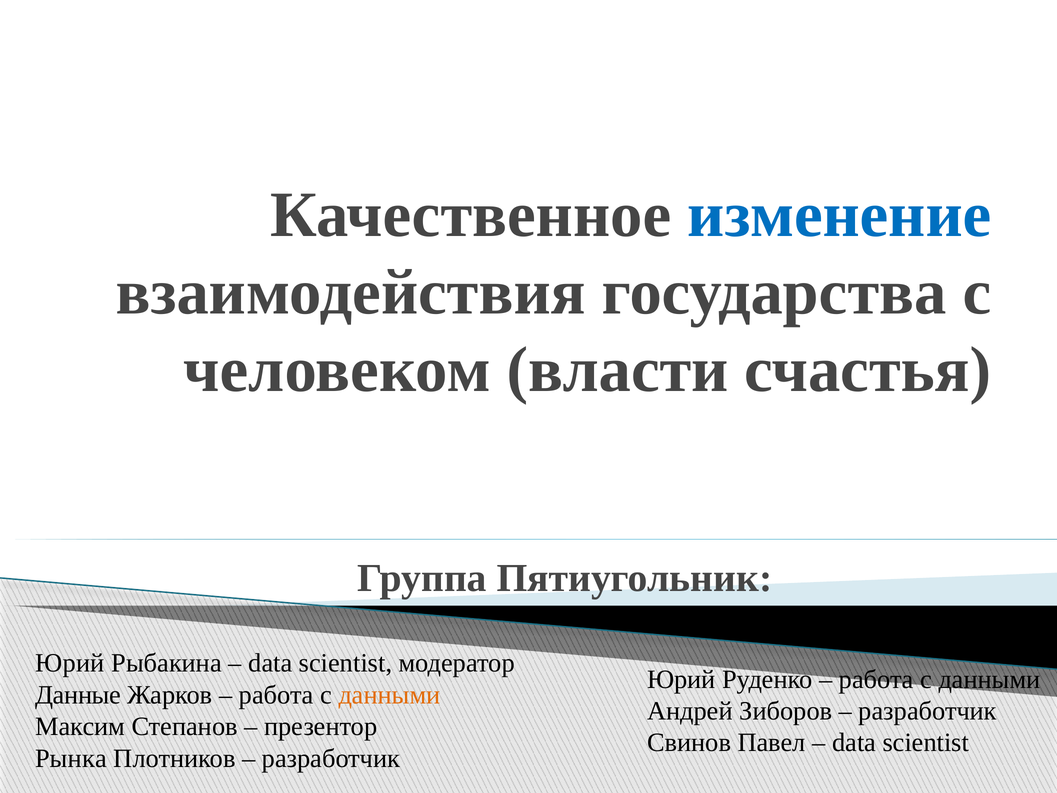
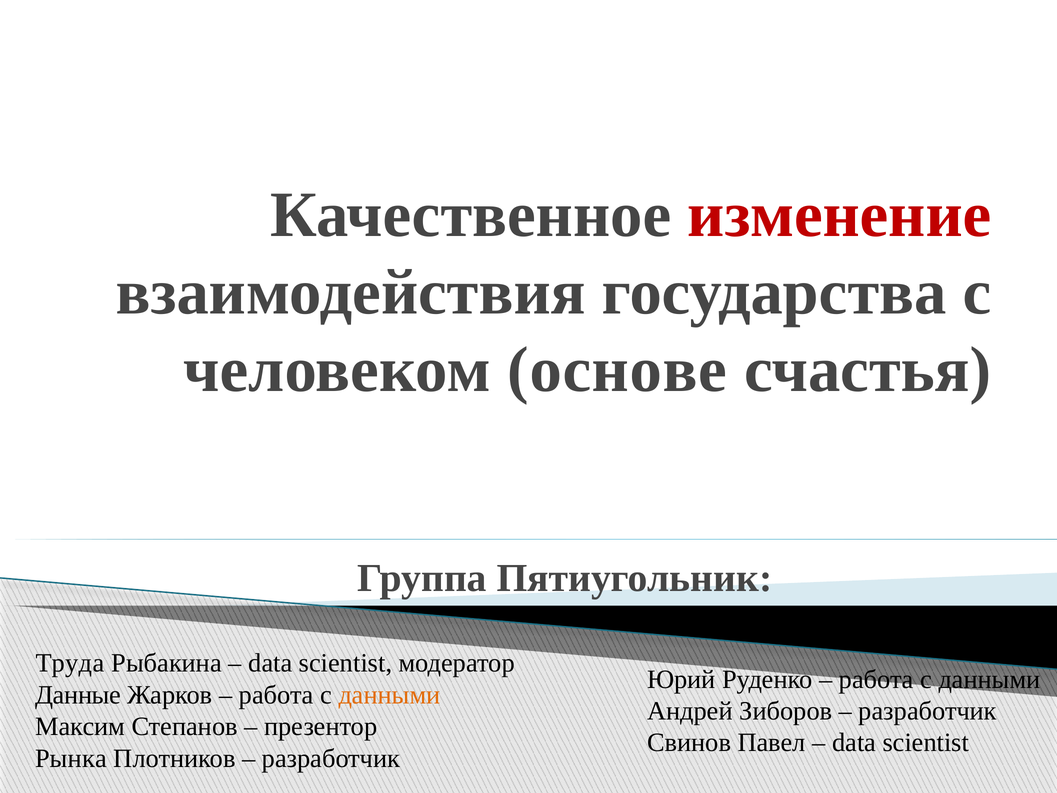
изменение colour: blue -> red (839, 215)
власти: власти -> основе (617, 370)
Юрий: Юрий -> Труда (70, 663)
